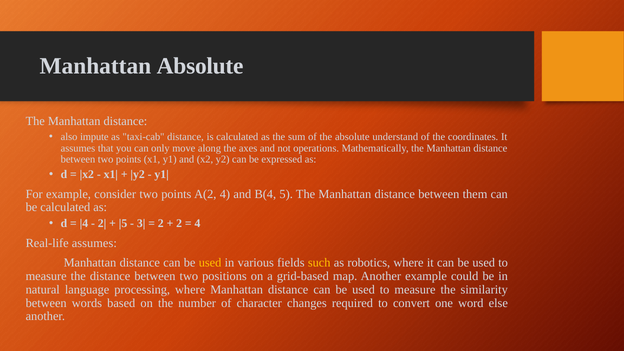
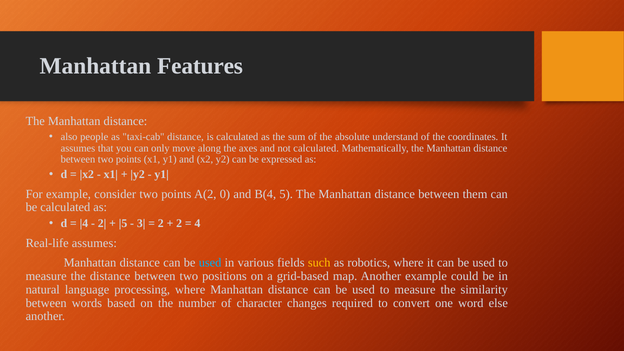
Manhattan Absolute: Absolute -> Features (200, 66)
impute: impute -> people (94, 137)
not operations: operations -> calculated (316, 148)
A(2 4: 4 -> 0 (225, 194)
used colour: yellow -> light blue (210, 263)
